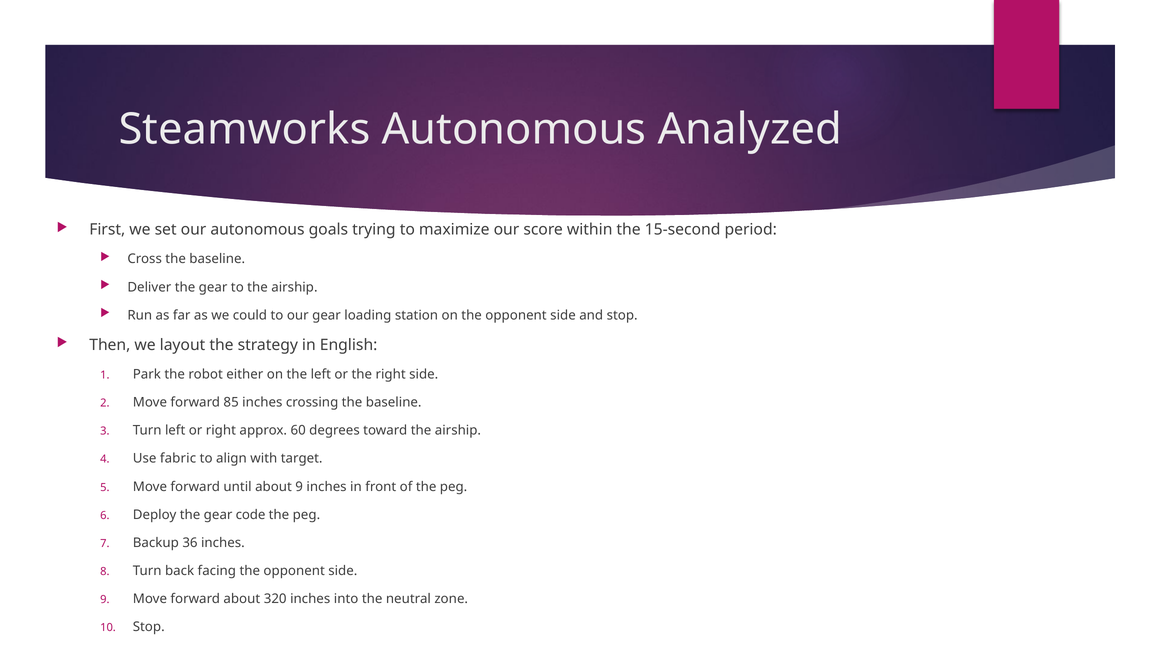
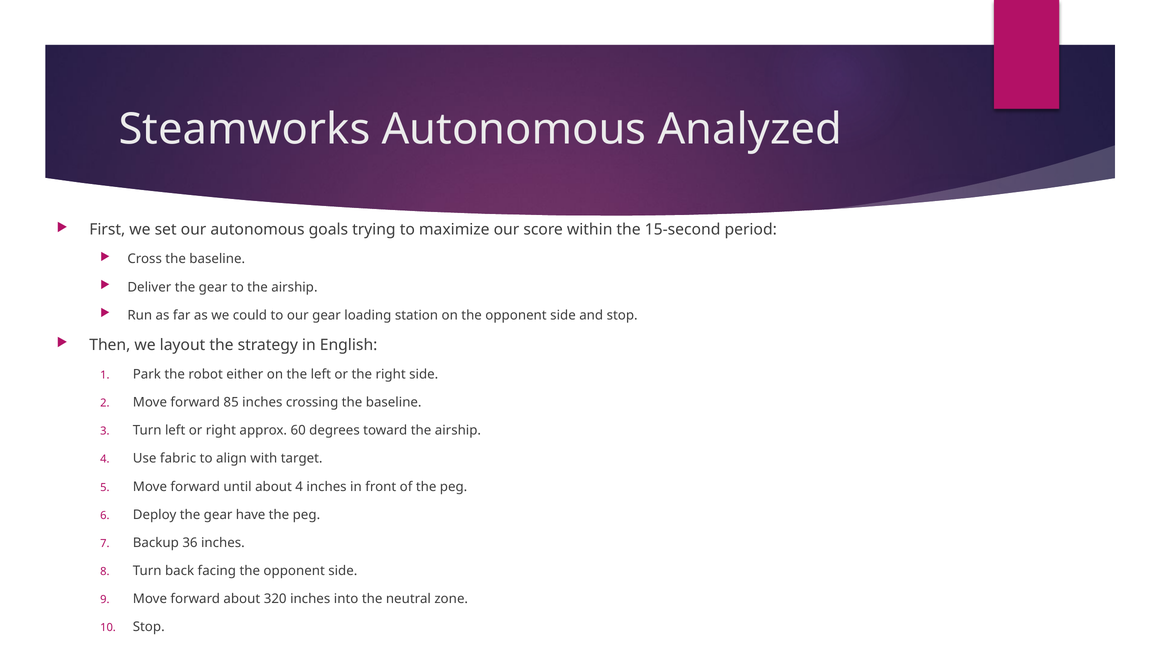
about 9: 9 -> 4 (299, 487)
code: code -> have (251, 515)
